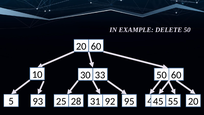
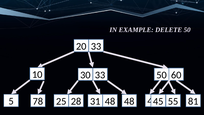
20 60: 60 -> 33 (96, 46)
93: 93 -> 78 (38, 101)
31 92: 92 -> 48 (110, 101)
28 95: 95 -> 48 (129, 101)
55 20: 20 -> 81 (193, 101)
